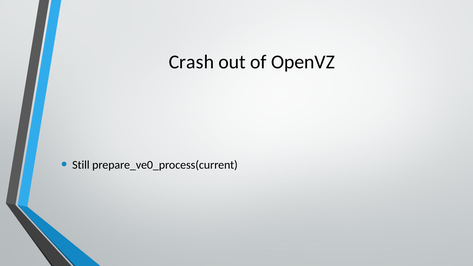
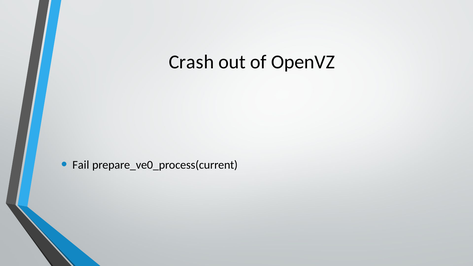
Still: Still -> Fail (81, 165)
